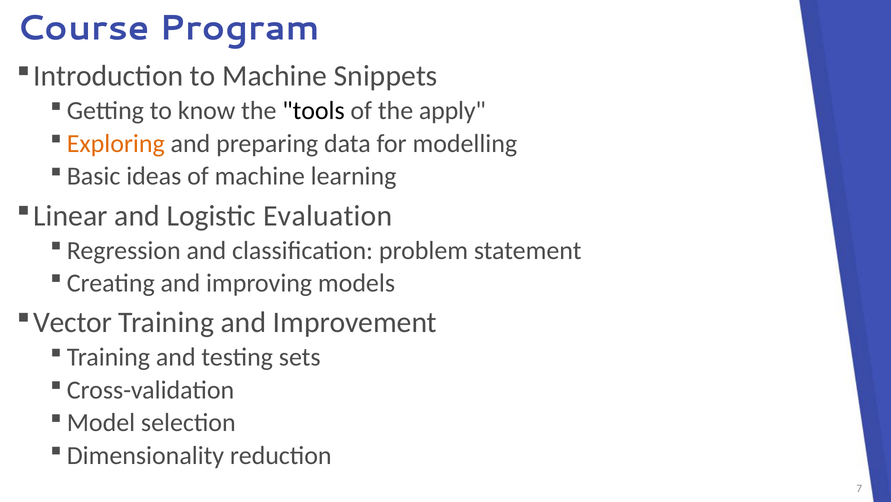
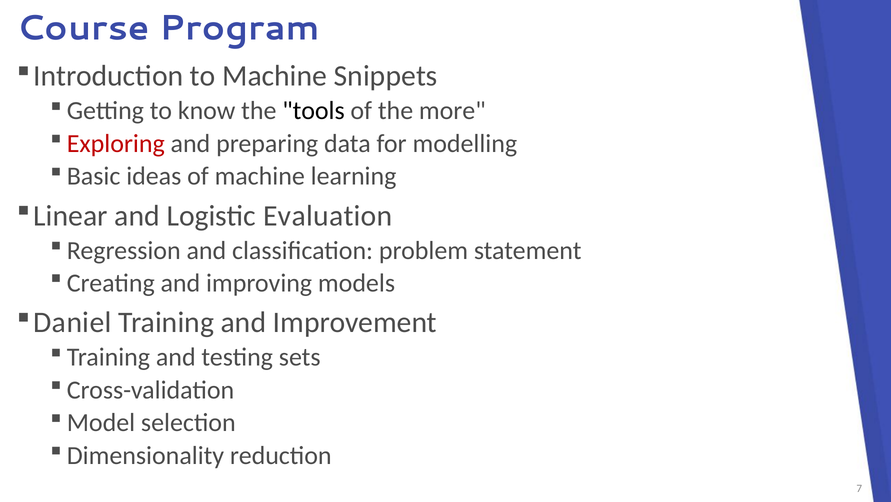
apply: apply -> more (452, 111)
Exploring colour: orange -> red (116, 143)
Vector: Vector -> Daniel (72, 322)
